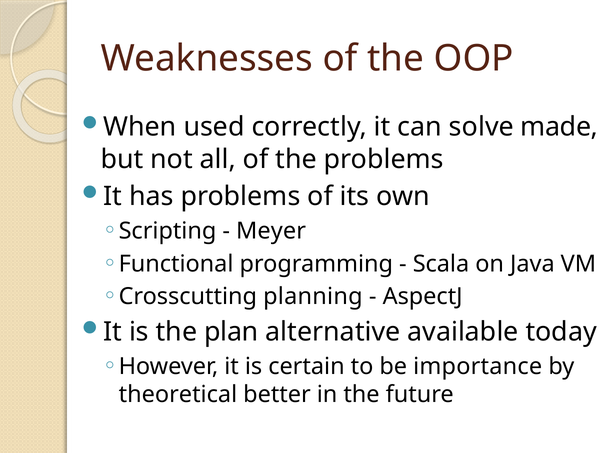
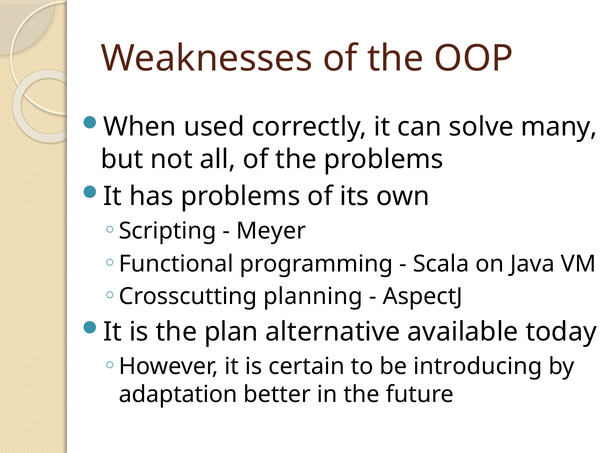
made: made -> many (559, 127)
importance: importance -> introducing (478, 367)
theoretical: theoretical -> adaptation (178, 395)
